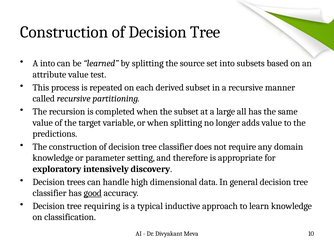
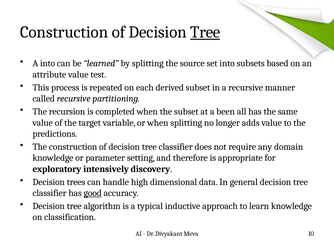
Tree underline: none -> present (205, 32)
large: large -> been (226, 112)
requiring: requiring -> algorithm (102, 206)
